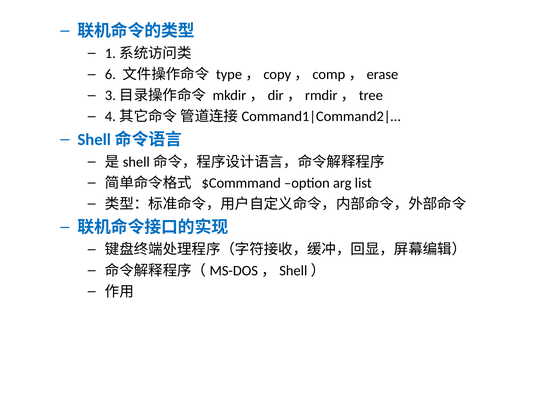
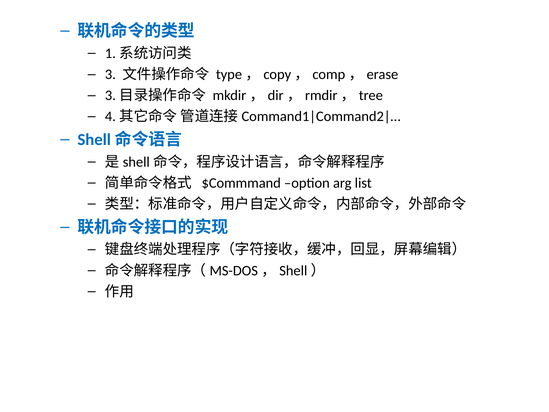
6: 6 -> 3 (110, 74)
